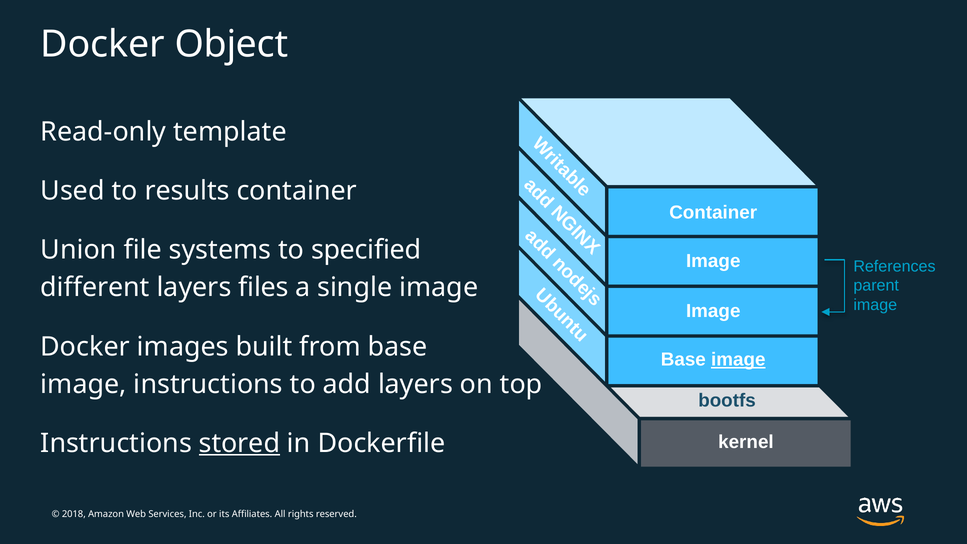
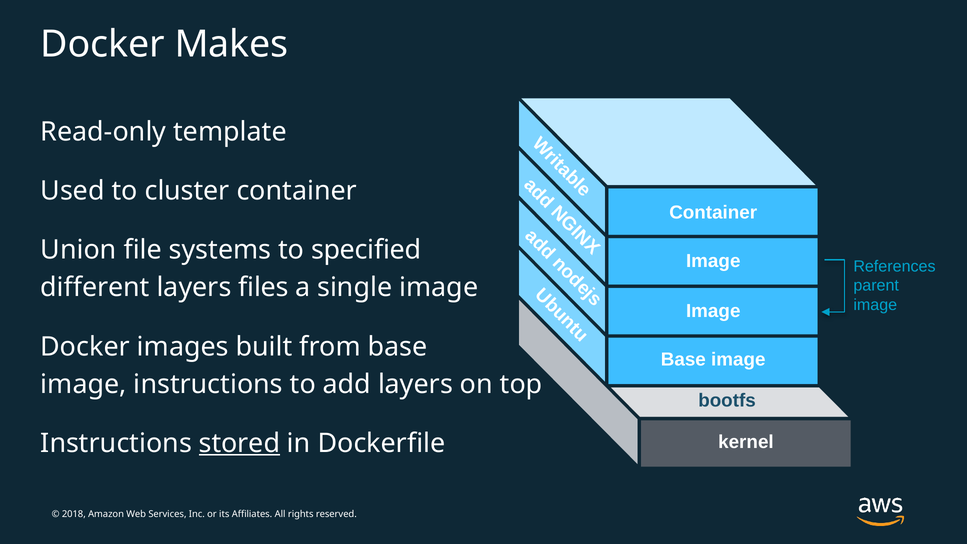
Object: Object -> Makes (231, 44)
results: results -> cluster (187, 191)
image underline: present -> none (738, 360)
